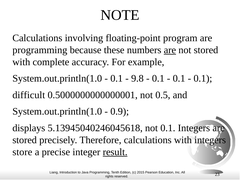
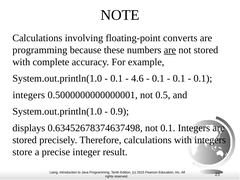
program: program -> converts (180, 38)
9.8: 9.8 -> 4.6 (137, 78)
difficult: difficult -> integers (29, 95)
5.13945040246045618: 5.13945040246045618 -> 0.63452678374637498 (95, 128)
result underline: present -> none (115, 152)
